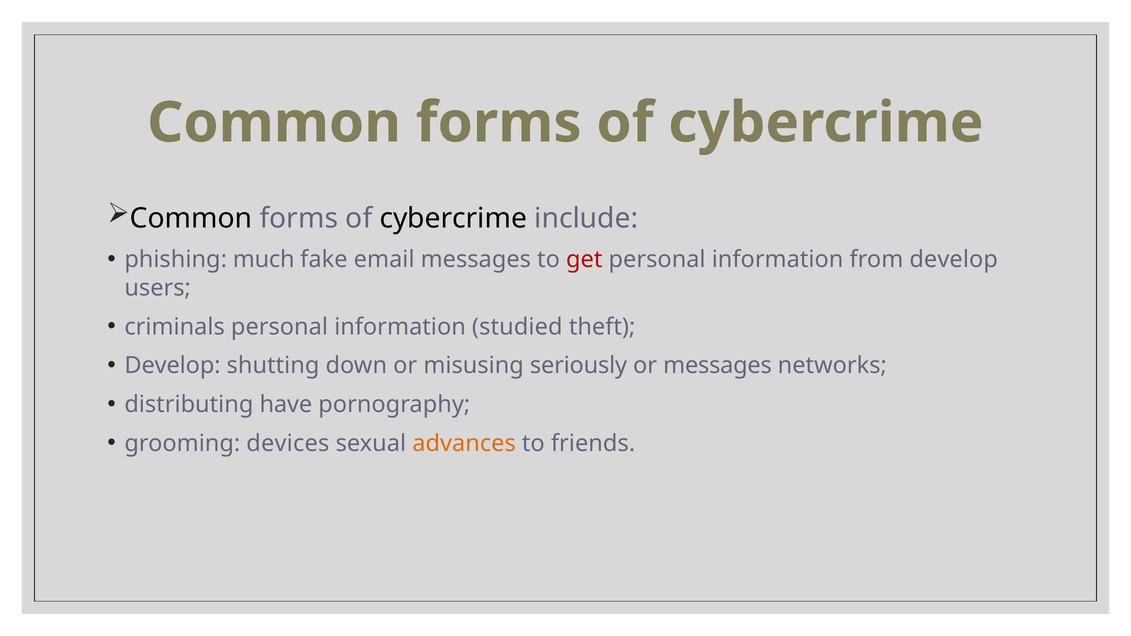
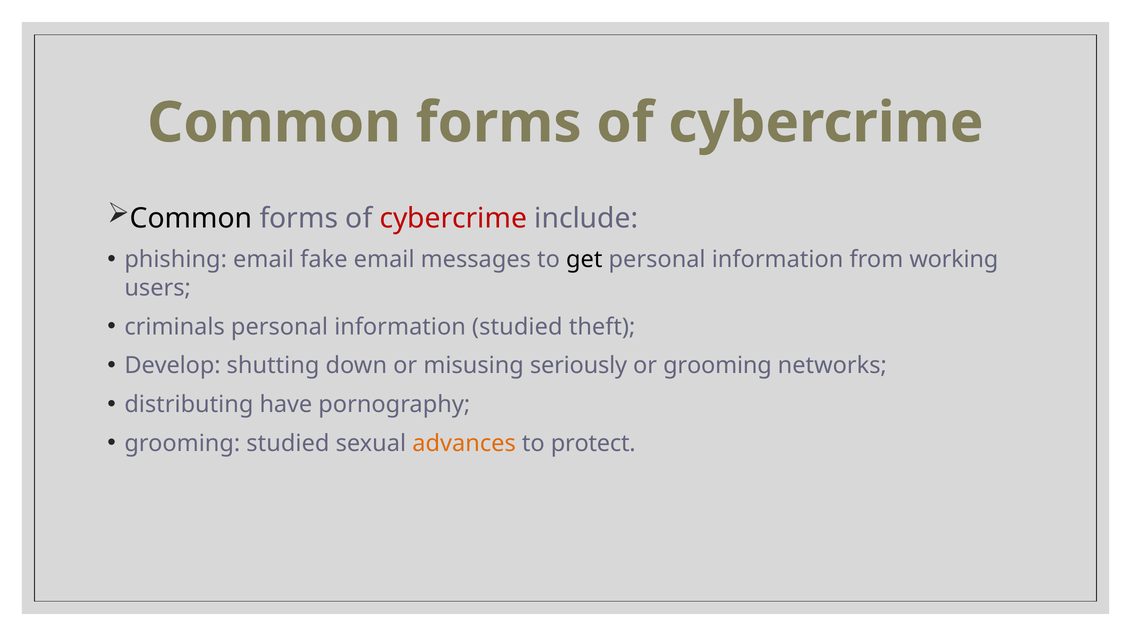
cybercrime colour: black -> red (453, 218)
phishing much: much -> email (264, 260)
get colour: red -> black (584, 260)
from develop: develop -> working (954, 260)
or messages: messages -> grooming (717, 366)
grooming devices: devices -> studied (288, 444)
friends: friends -> protect (593, 444)
